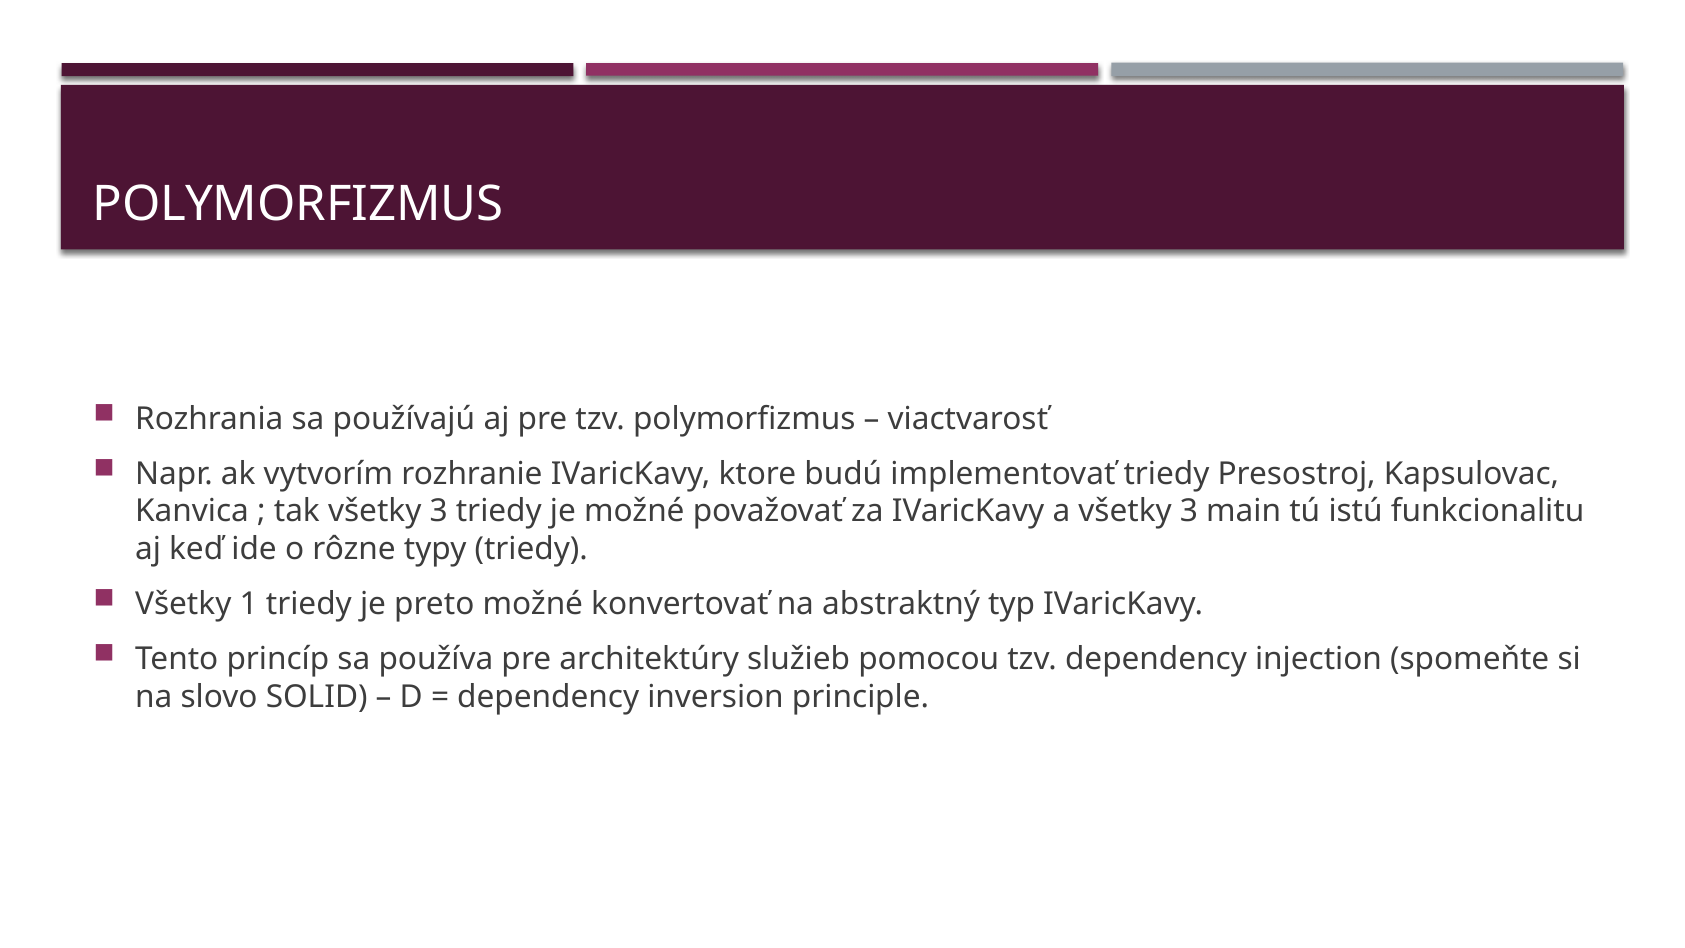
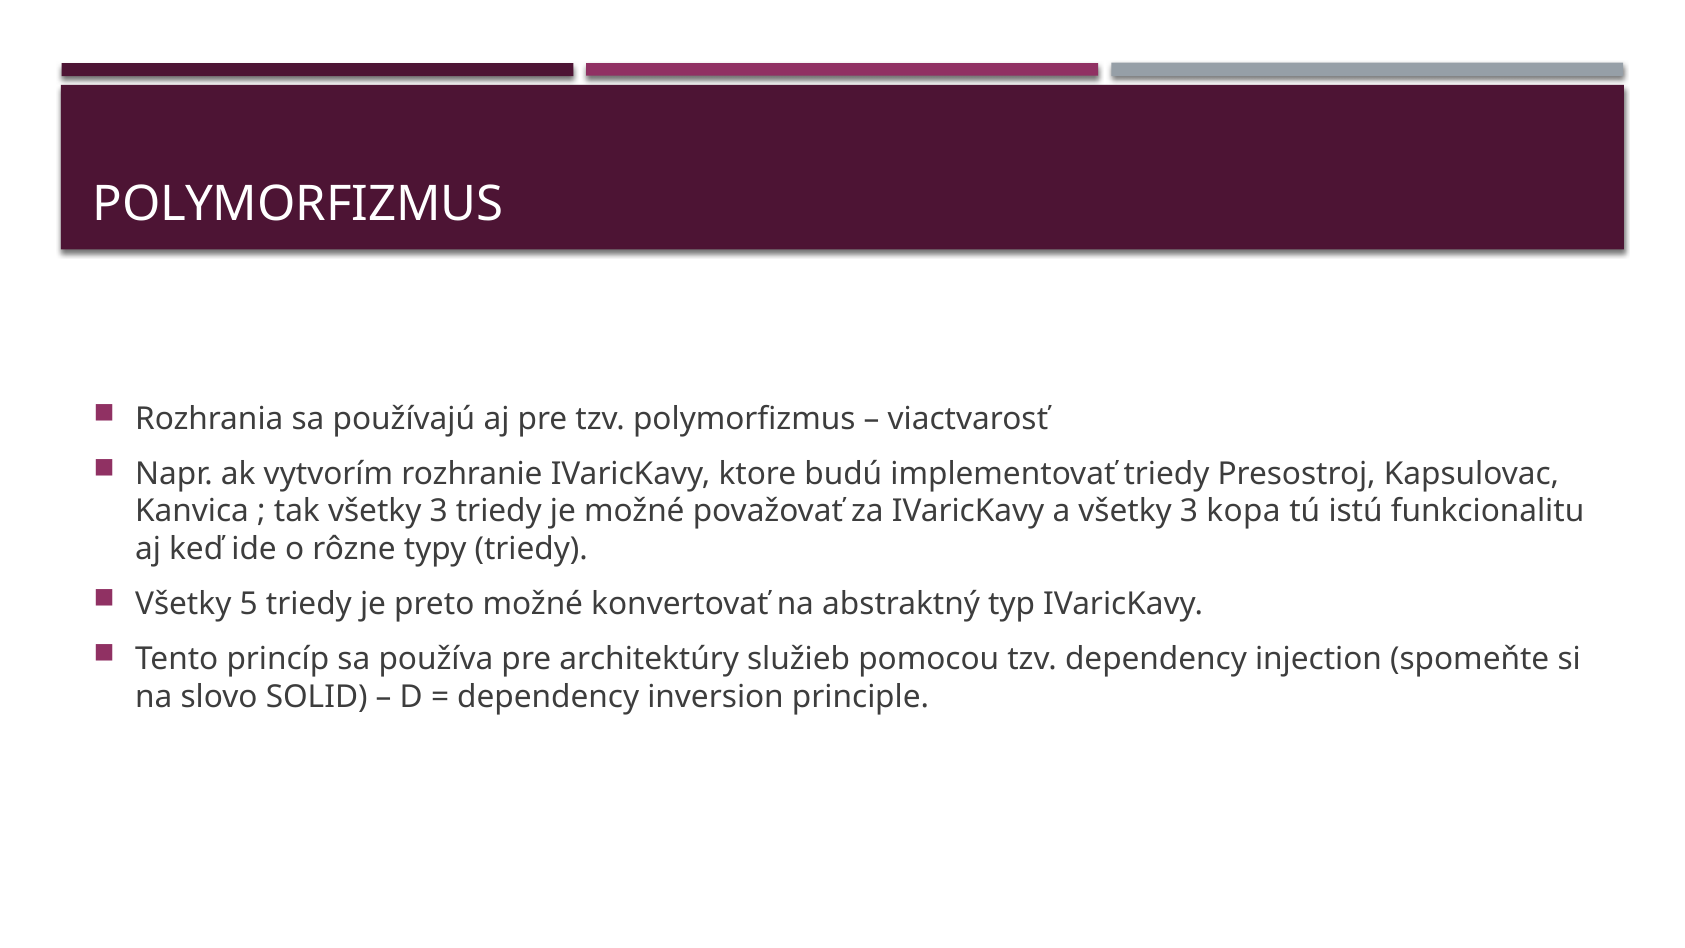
main: main -> kopa (1243, 511)
1: 1 -> 5 (249, 604)
